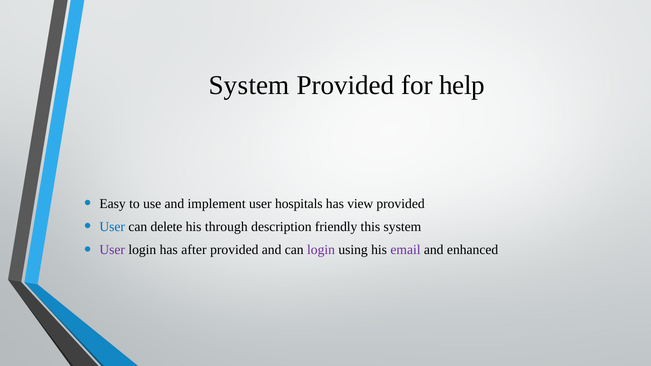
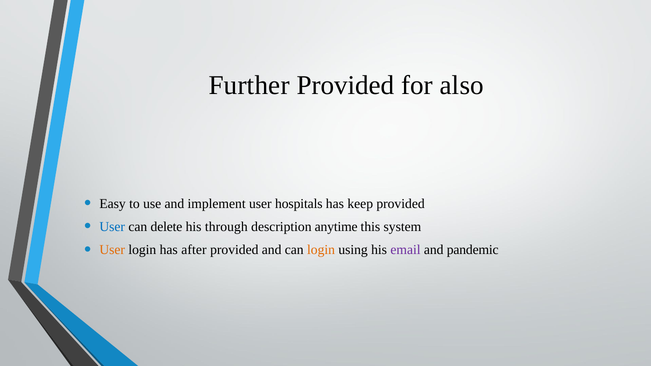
System: System -> Further (249, 85)
help: help -> also (462, 85)
view: view -> keep (360, 204)
friendly: friendly -> anytime (336, 227)
User colour: purple -> orange (112, 250)
login colour: purple -> orange (321, 250)
enhanced: enhanced -> pandemic (473, 250)
